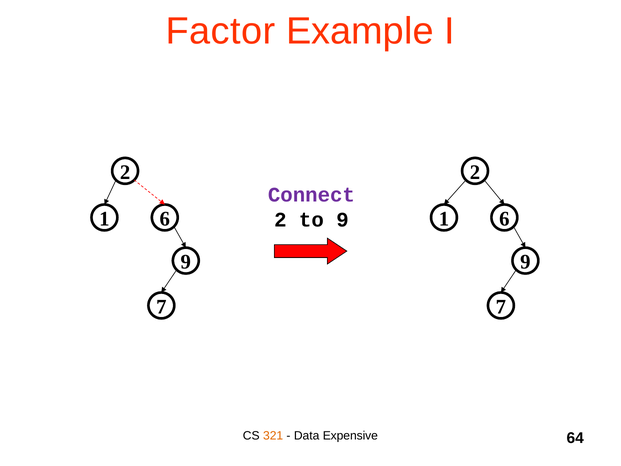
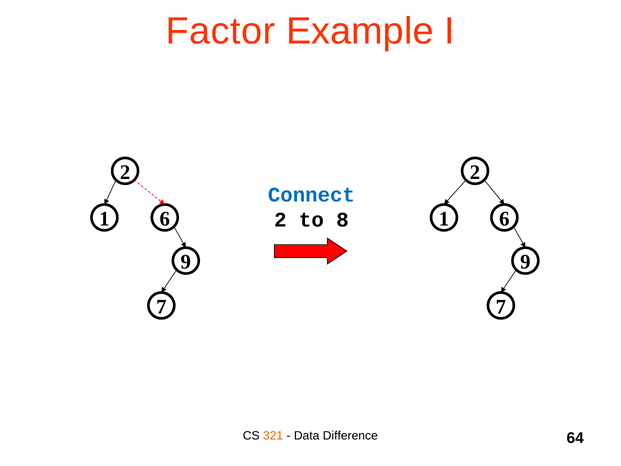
Connect colour: purple -> blue (311, 195)
to 9: 9 -> 8 (342, 220)
Expensive: Expensive -> Difference (350, 436)
